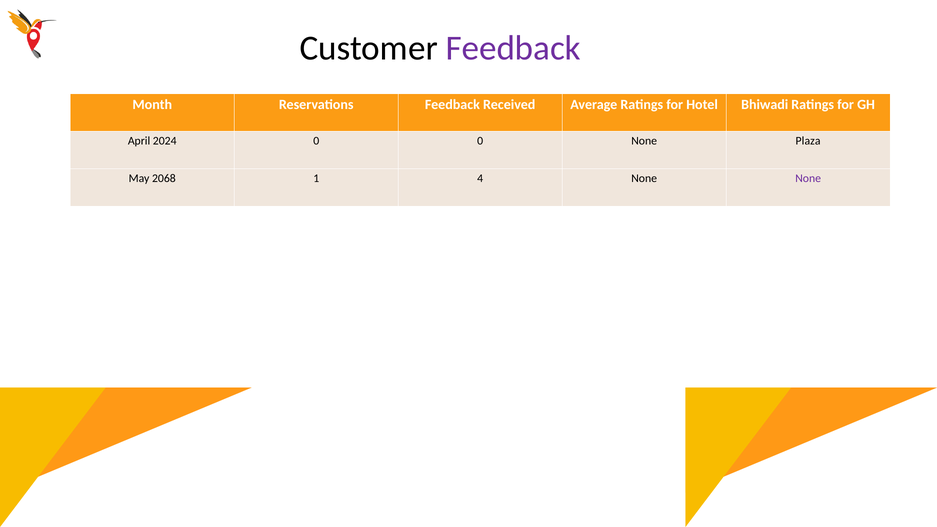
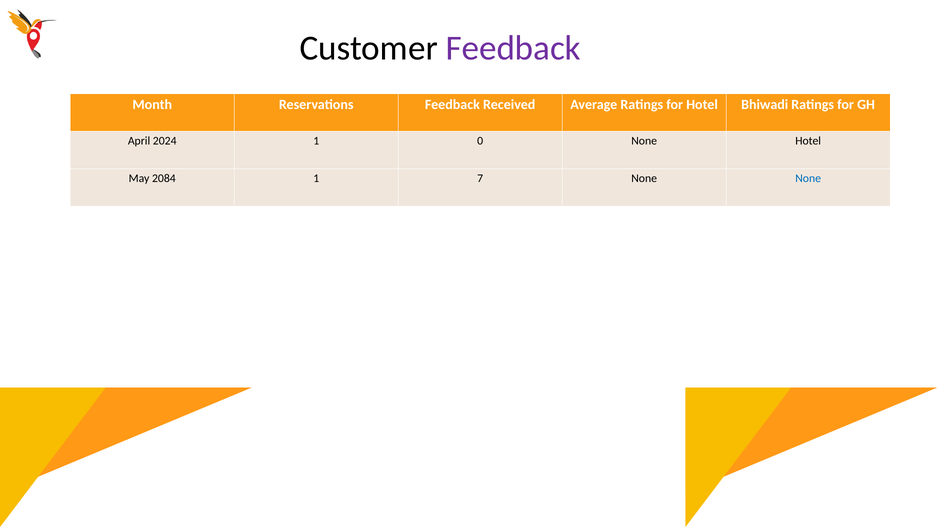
2024 0: 0 -> 1 (316, 141)
None Plaza: Plaza -> Hotel (808, 141)
2068: 2068 -> 2084 (164, 178)
4: 4 -> 7 (480, 178)
None colour: purple -> blue (808, 178)
